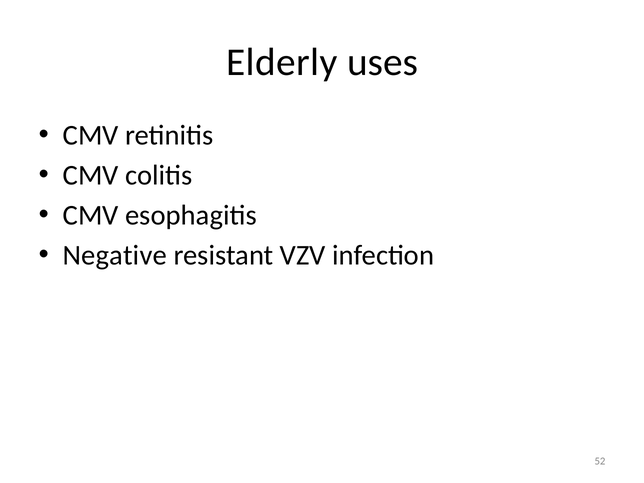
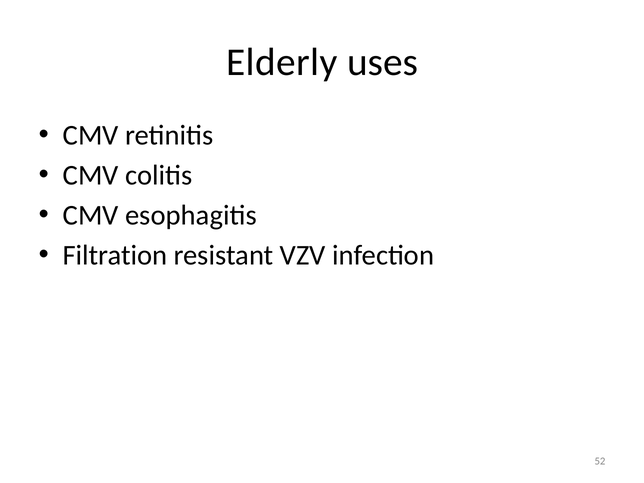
Negative: Negative -> Filtration (115, 255)
